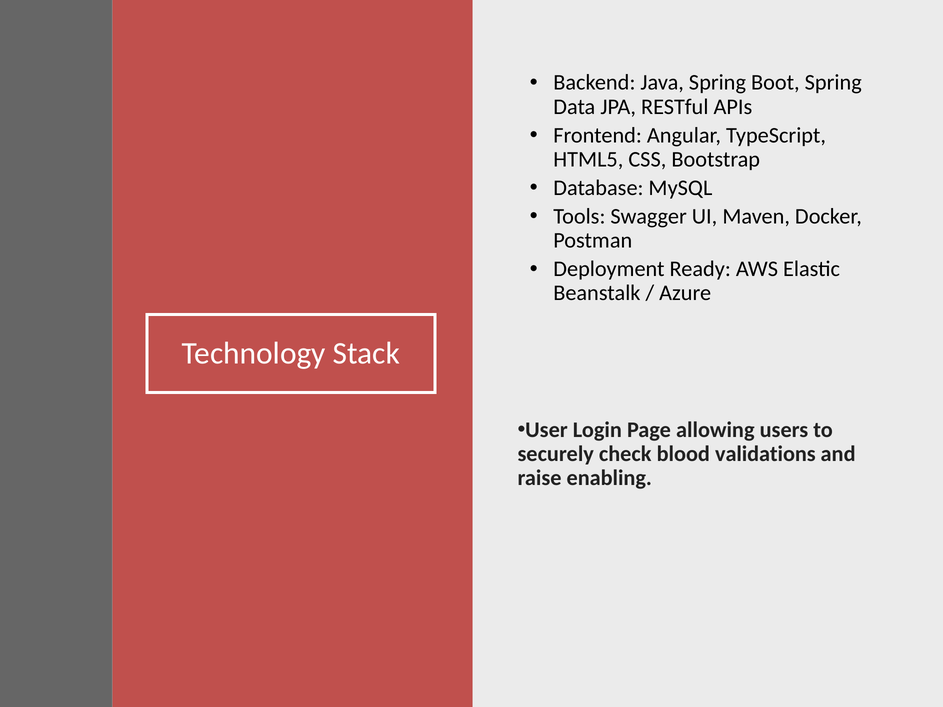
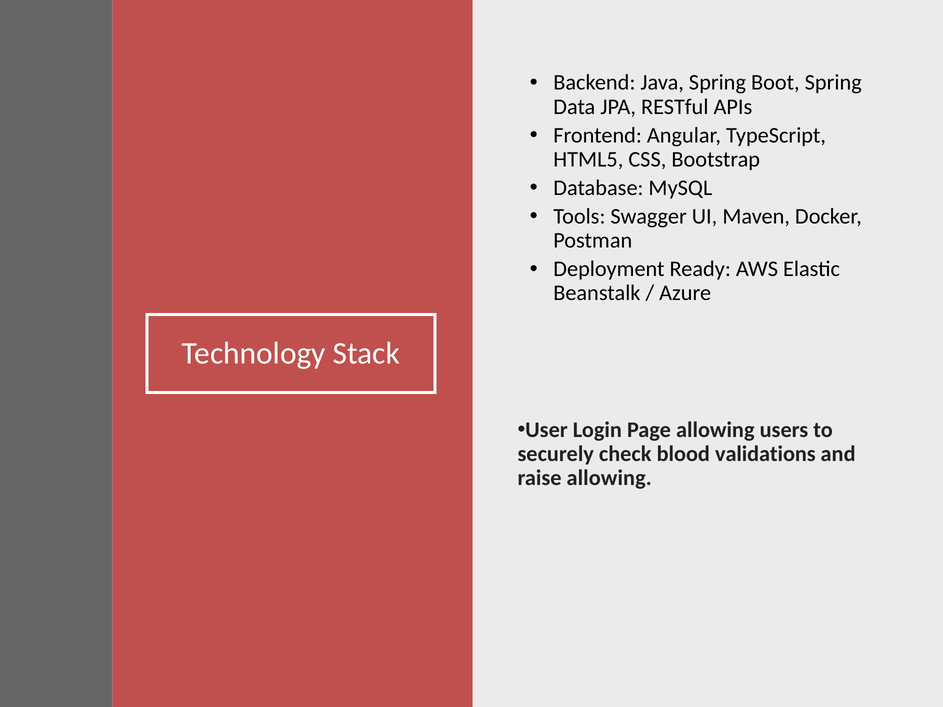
raise enabling: enabling -> allowing (609, 478)
